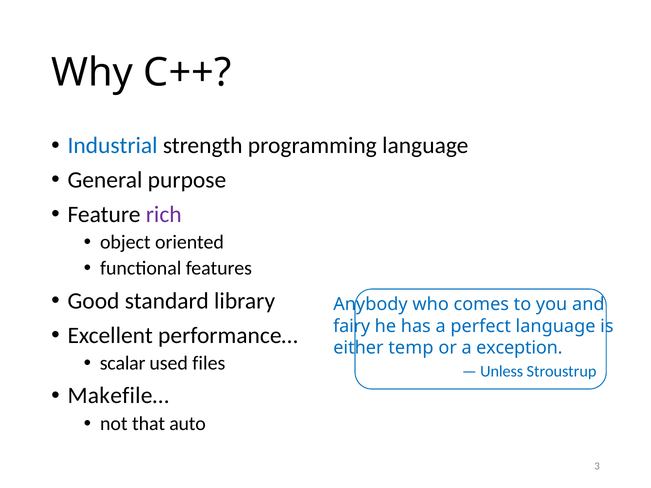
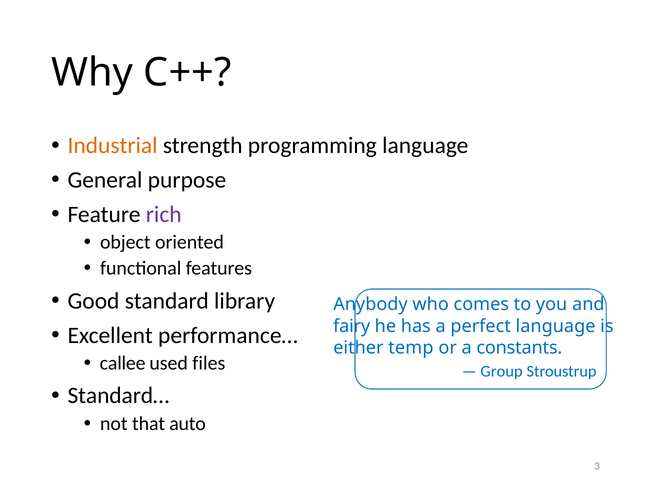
Industrial colour: blue -> orange (113, 146)
exception: exception -> constants (519, 348)
scalar: scalar -> callee (123, 363)
Unless: Unless -> Group (502, 372)
Makefile…: Makefile… -> Standard… (118, 396)
